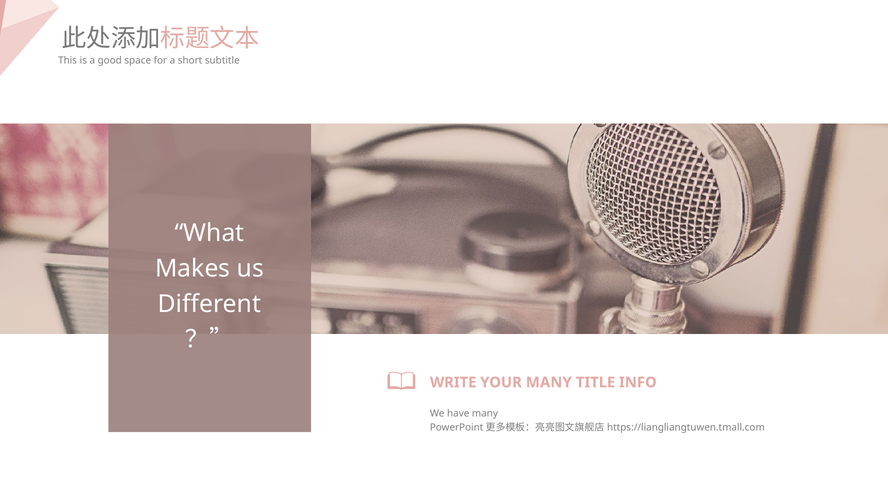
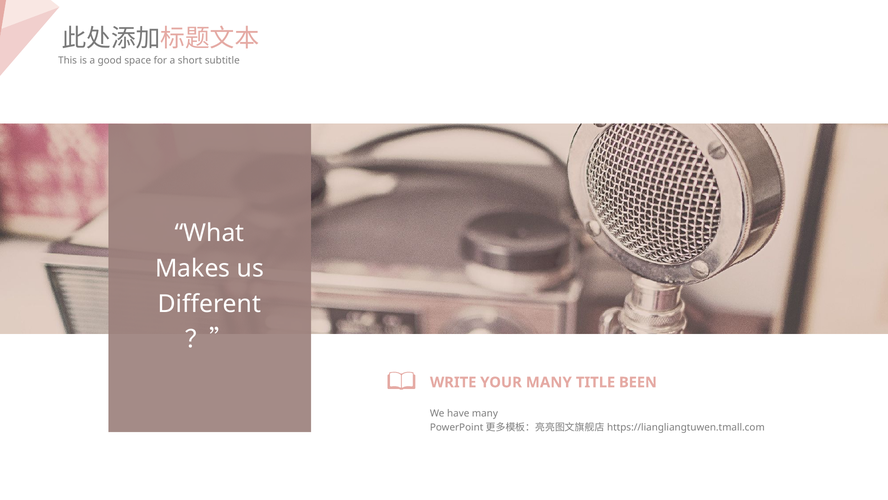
INFO: INFO -> BEEN (638, 382)
